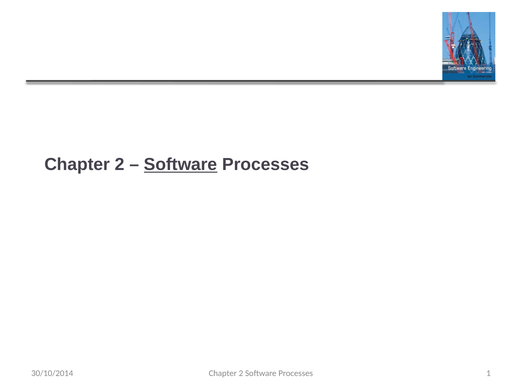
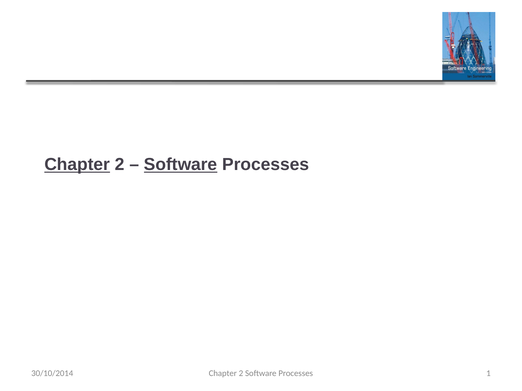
Chapter underline: none -> present (77, 165)
